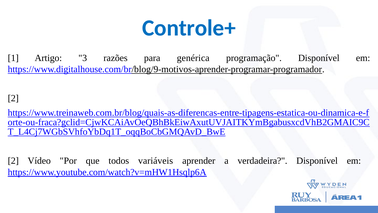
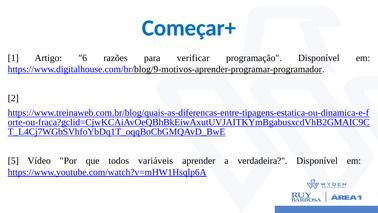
Controle+: Controle+ -> Começar+ (189, 28)
3: 3 -> 6 (83, 58)
genérica: genérica -> verificar (193, 58)
2: 2 -> 5 (13, 161)
